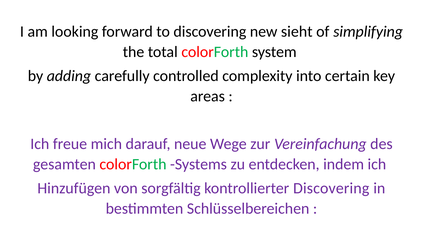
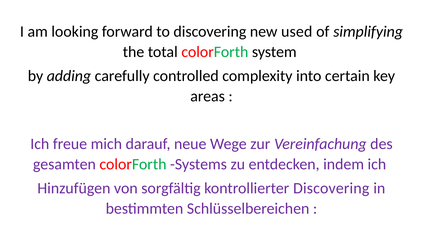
sieht: sieht -> used (297, 32)
